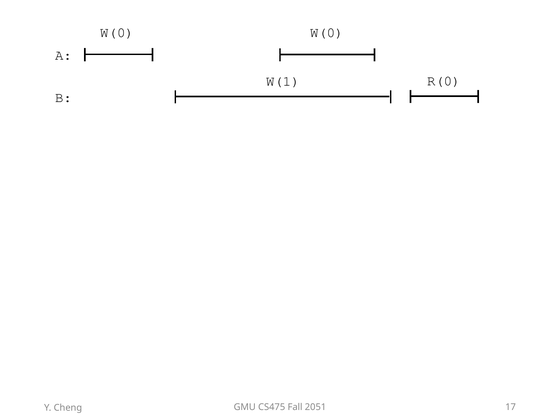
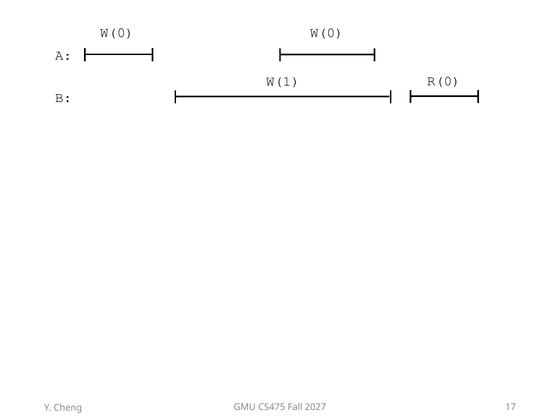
2051: 2051 -> 2027 (316, 407)
